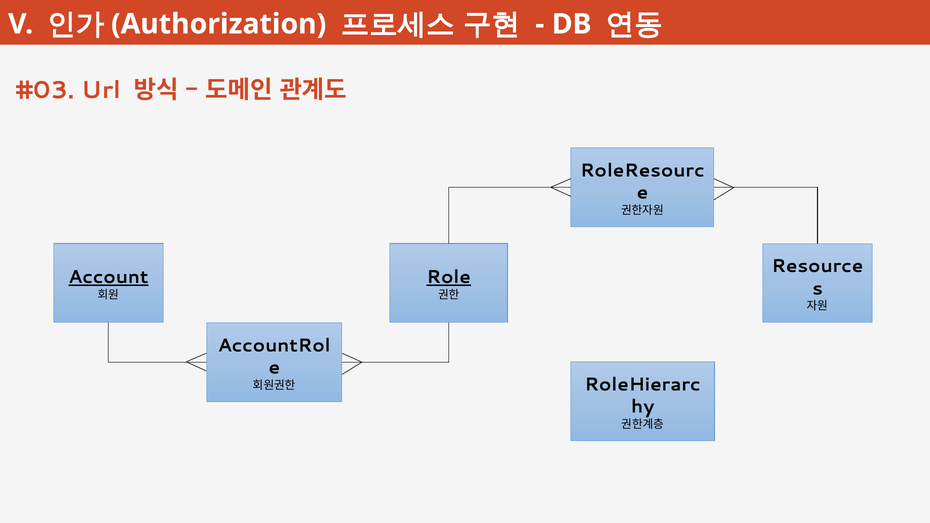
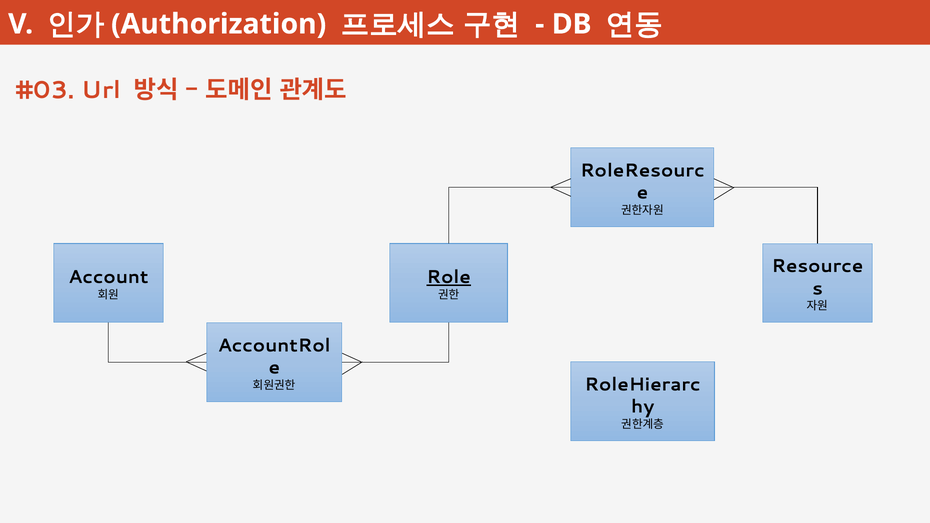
Account underline: present -> none (108, 277)
